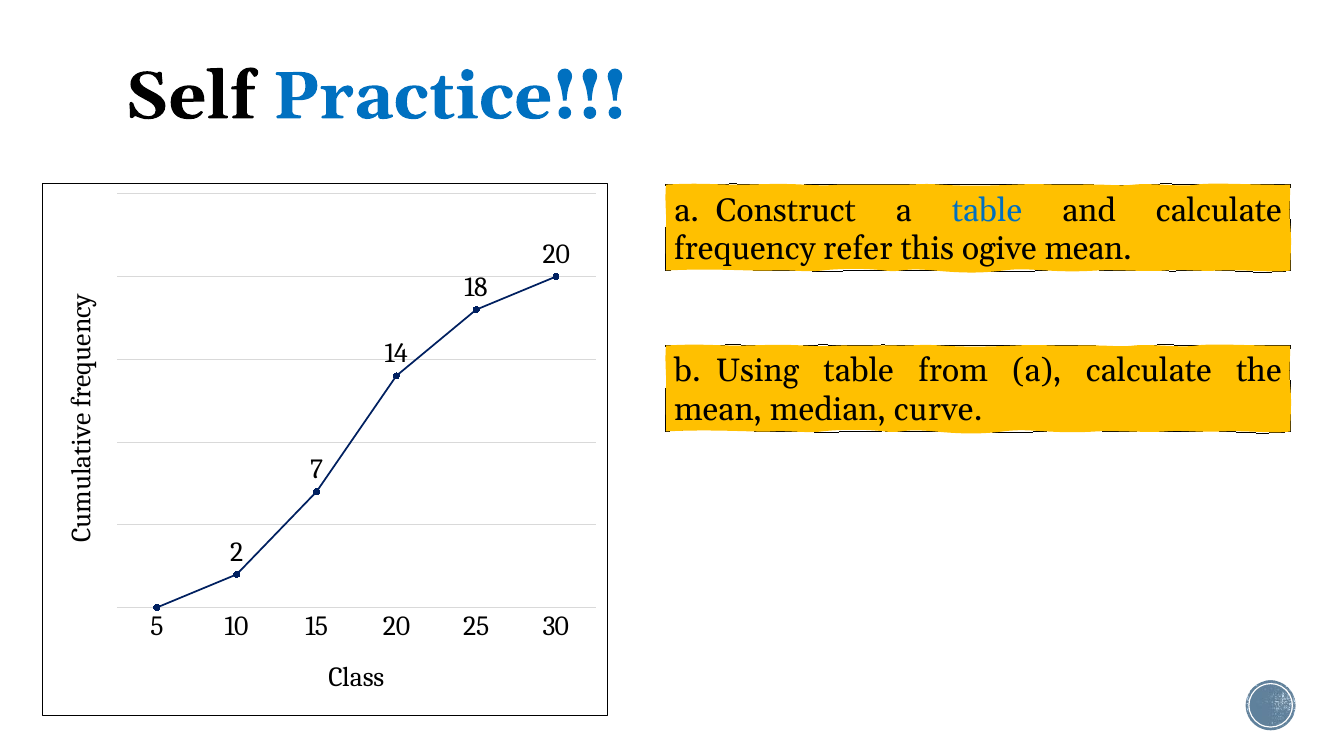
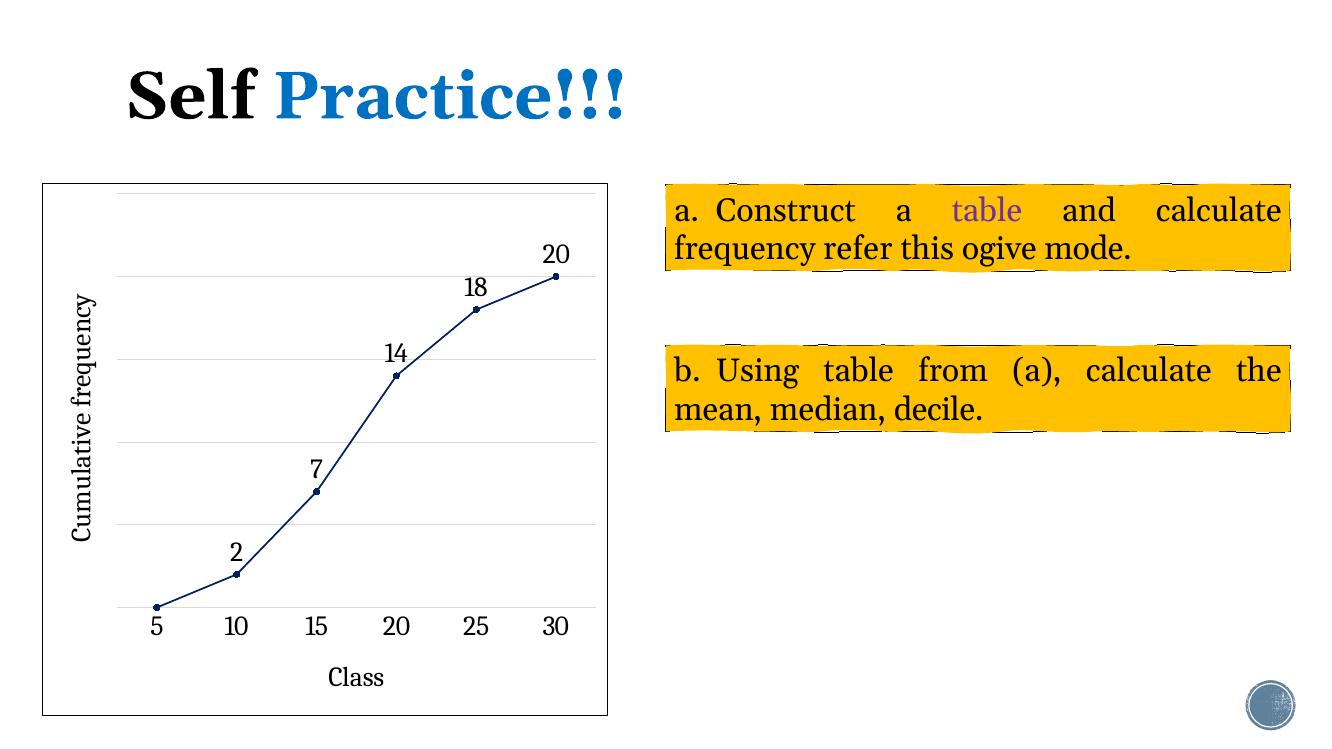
table colour: blue -> purple (987, 210)
ogive mean: mean -> mode (1088, 249)
curve: curve -> decile (939, 410)
